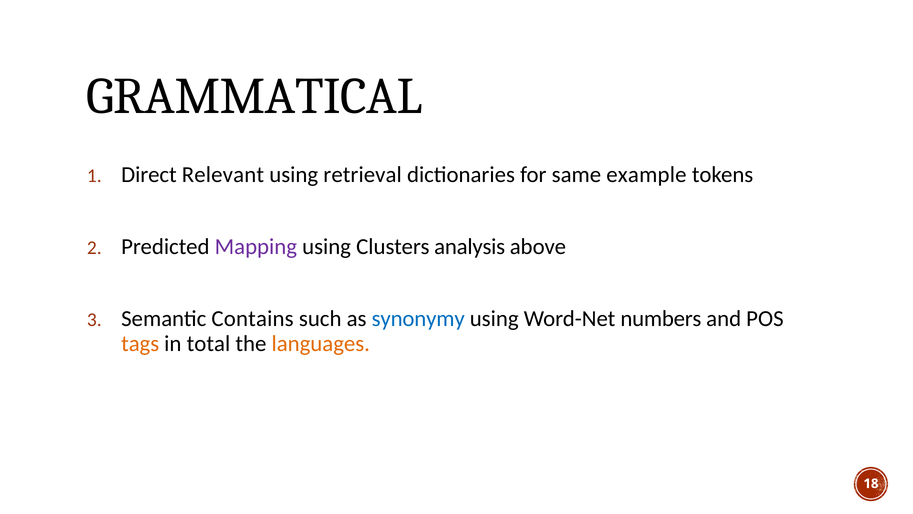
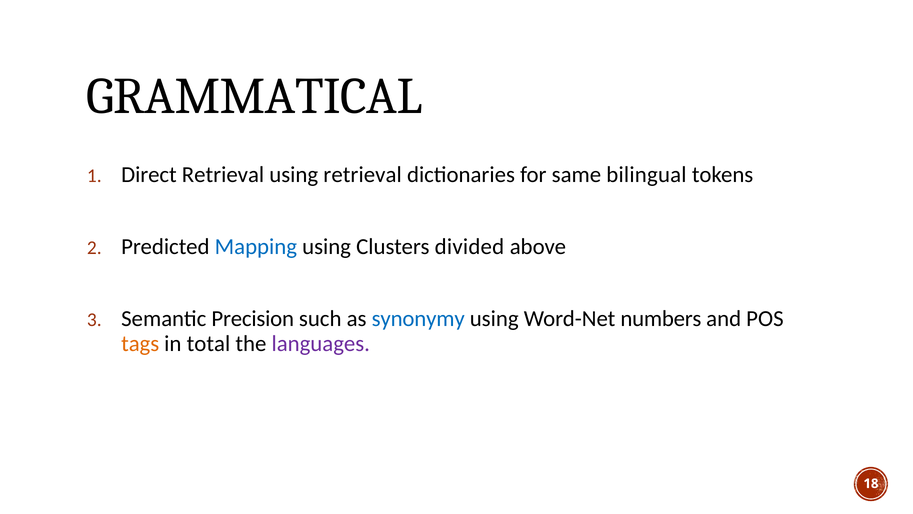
Direct Relevant: Relevant -> Retrieval (223, 174)
example: example -> bilingual (646, 174)
Mapping colour: purple -> blue (256, 247)
analysis: analysis -> divided (469, 247)
Contains: Contains -> Precision (253, 319)
languages colour: orange -> purple (321, 343)
